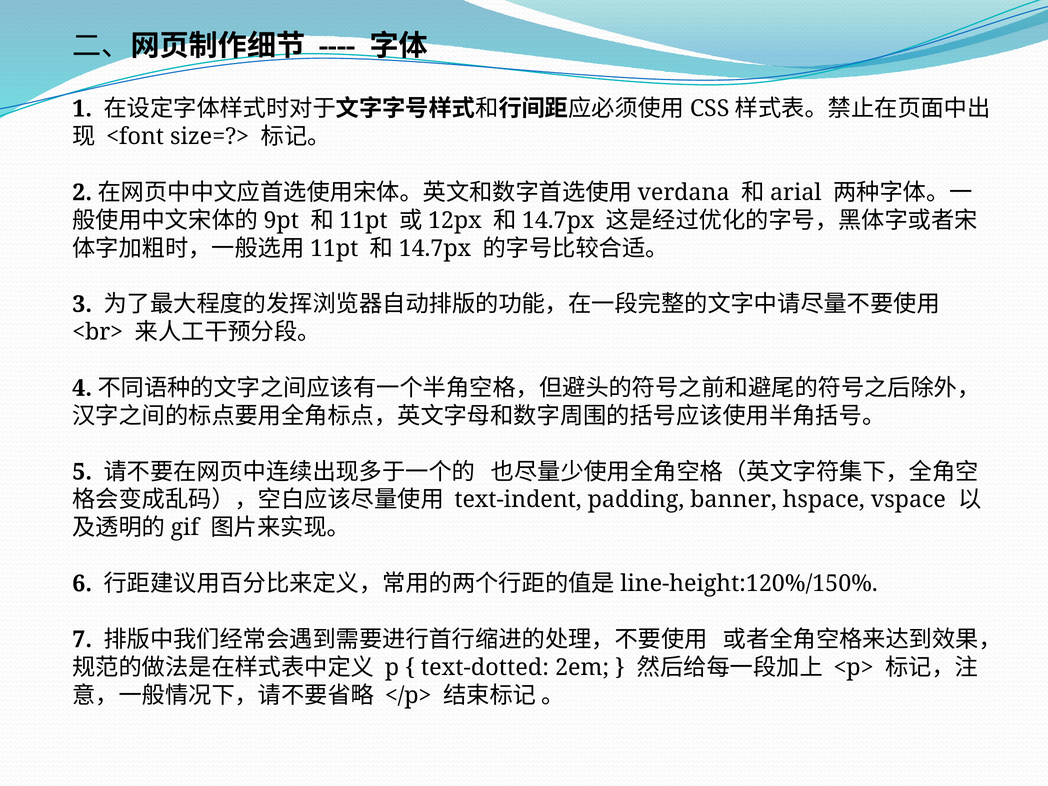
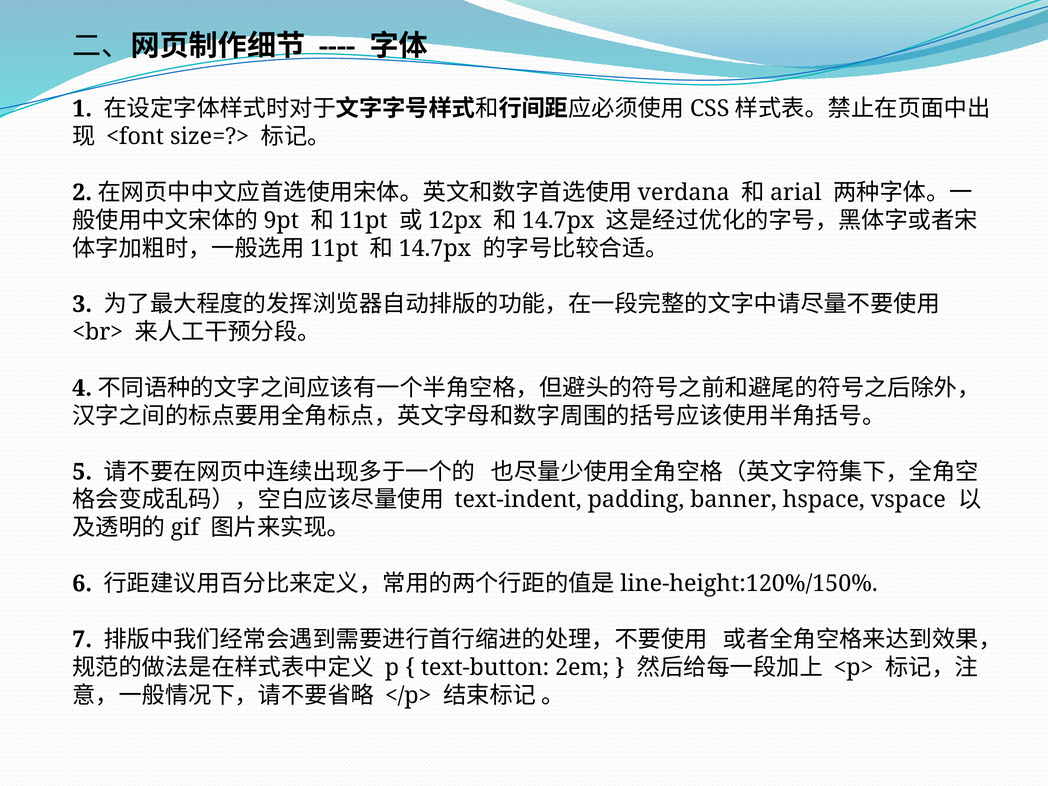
text-dotted: text-dotted -> text-button (485, 667)
